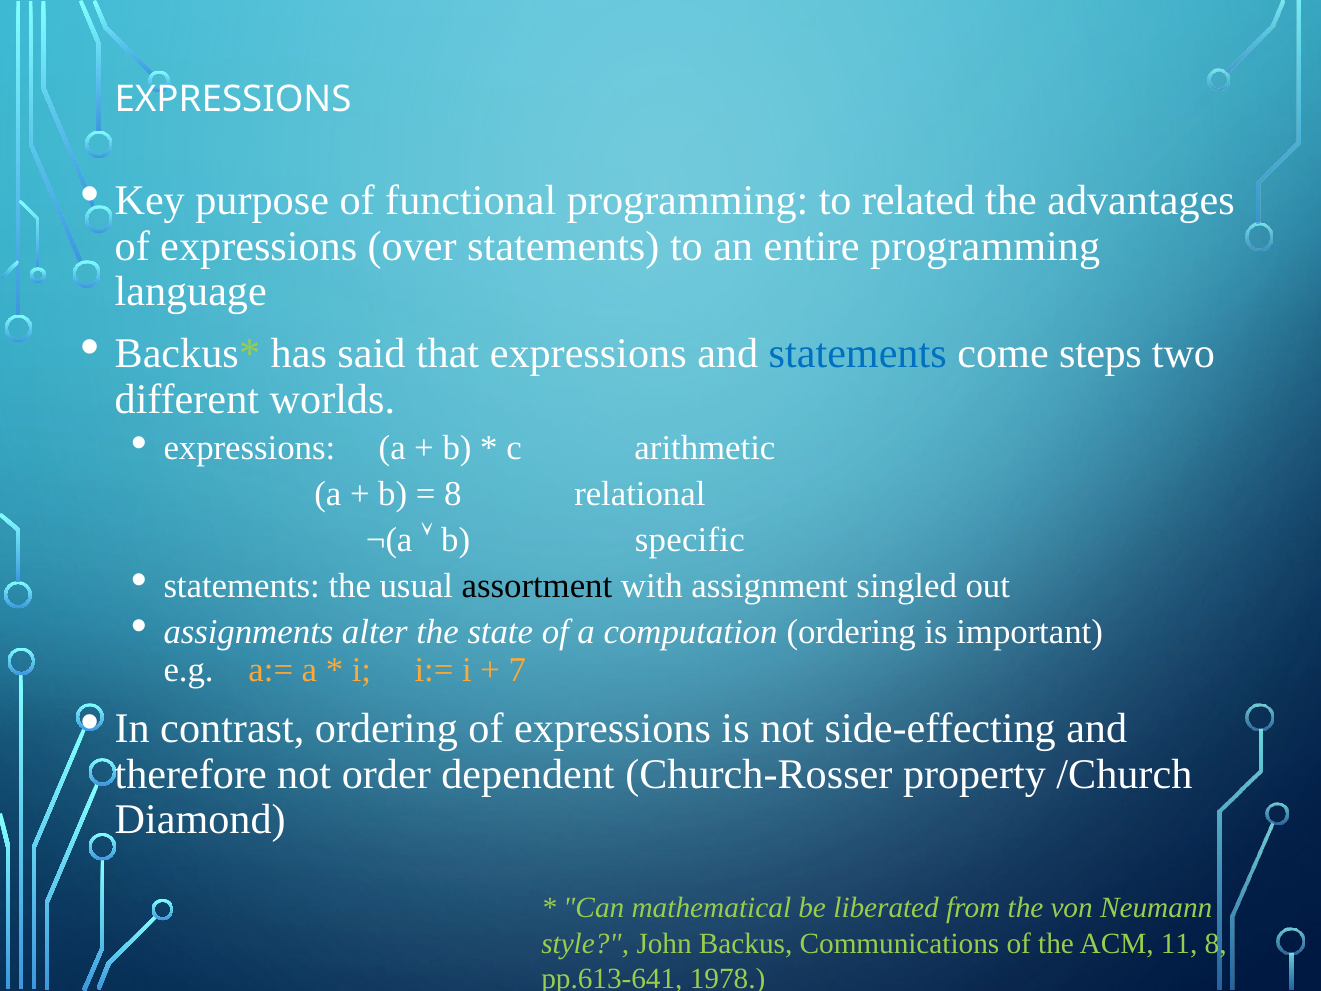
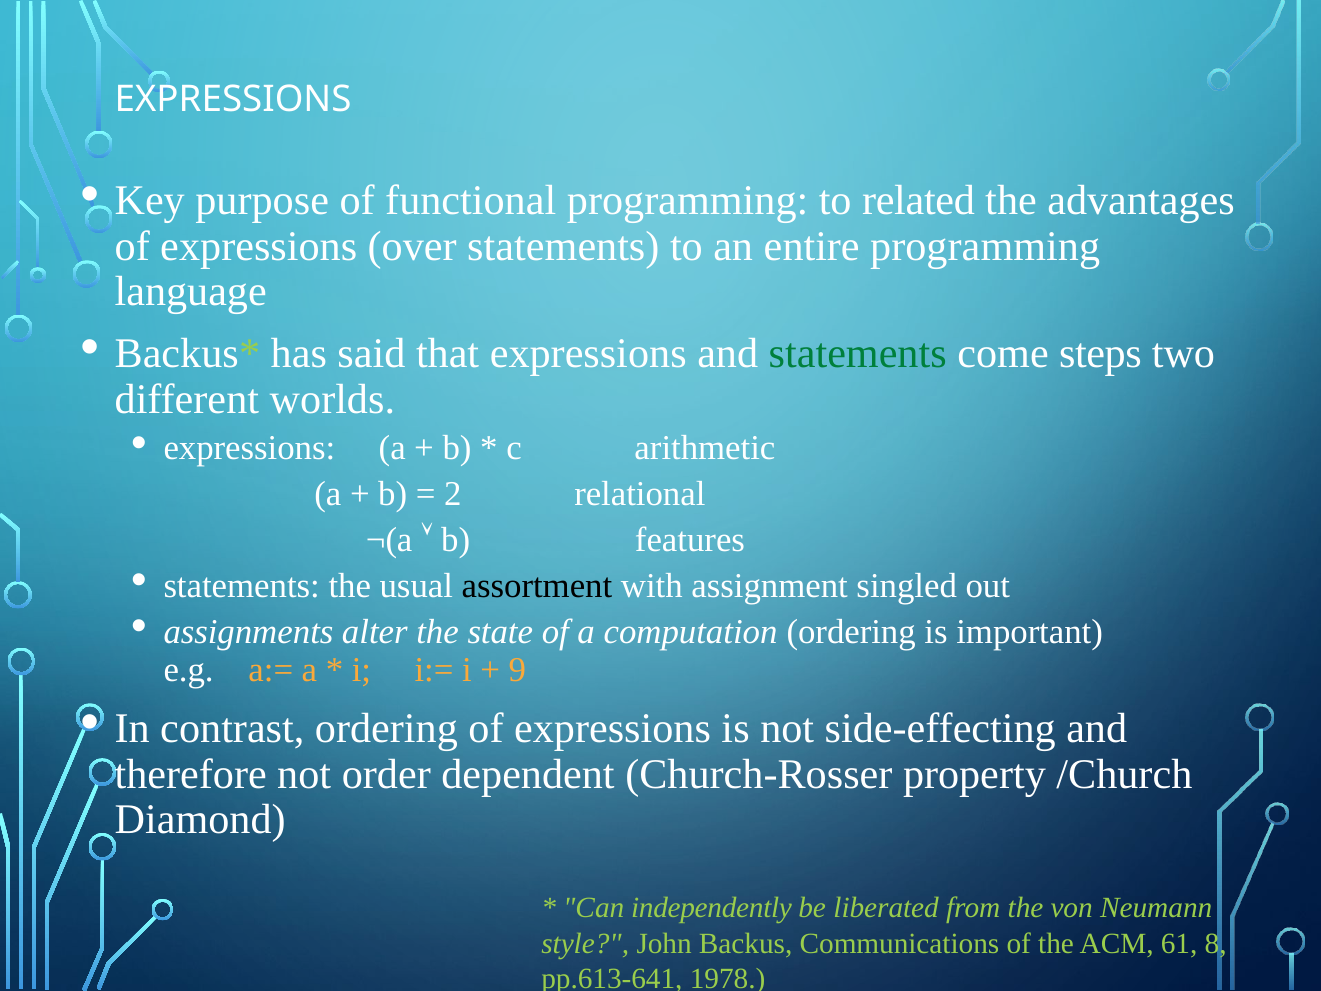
statements colour: blue -> green (858, 354)
8: 8 -> 2 (453, 494)
specific: specific -> features (690, 540)
7: 7 -> 9 (517, 669)
mathematical: mathematical -> independently (711, 908)
11: 11 -> 61 (1179, 943)
